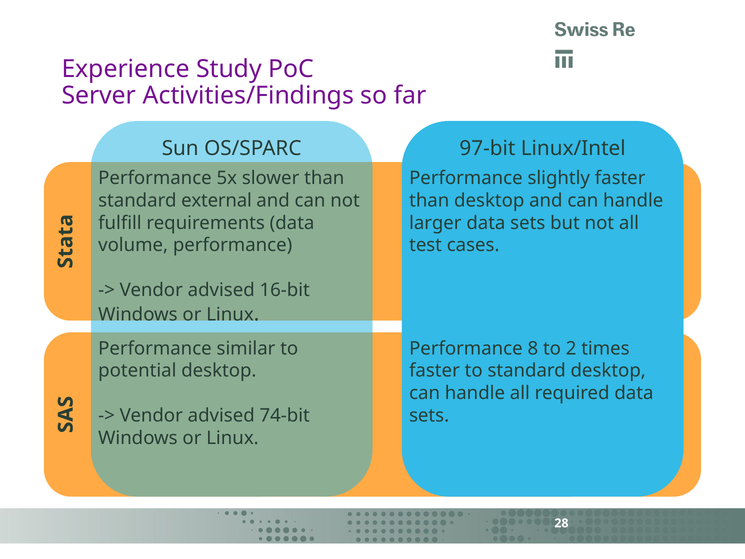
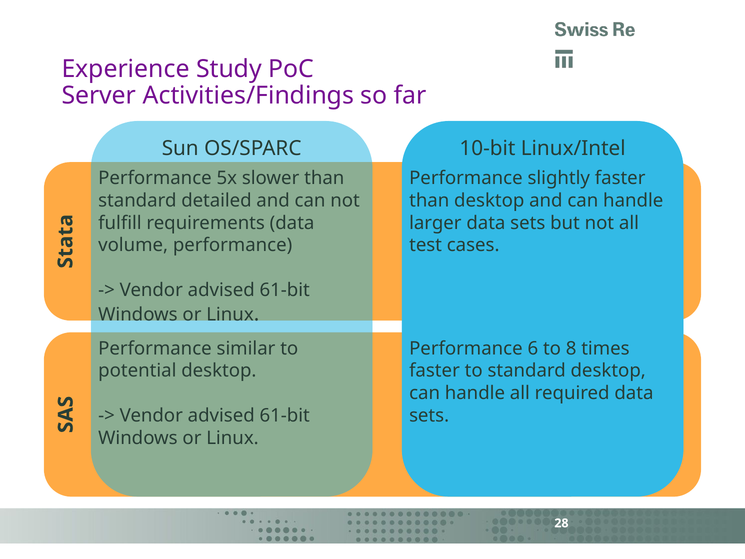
97-bit: 97-bit -> 10-bit (487, 149)
external: external -> detailed (216, 201)
16-bit: 16-bit -> 61-bit (285, 290)
8: 8 -> 6 (533, 348)
2: 2 -> 8 (571, 348)
74-bit: 74-bit -> 61-bit (285, 415)
